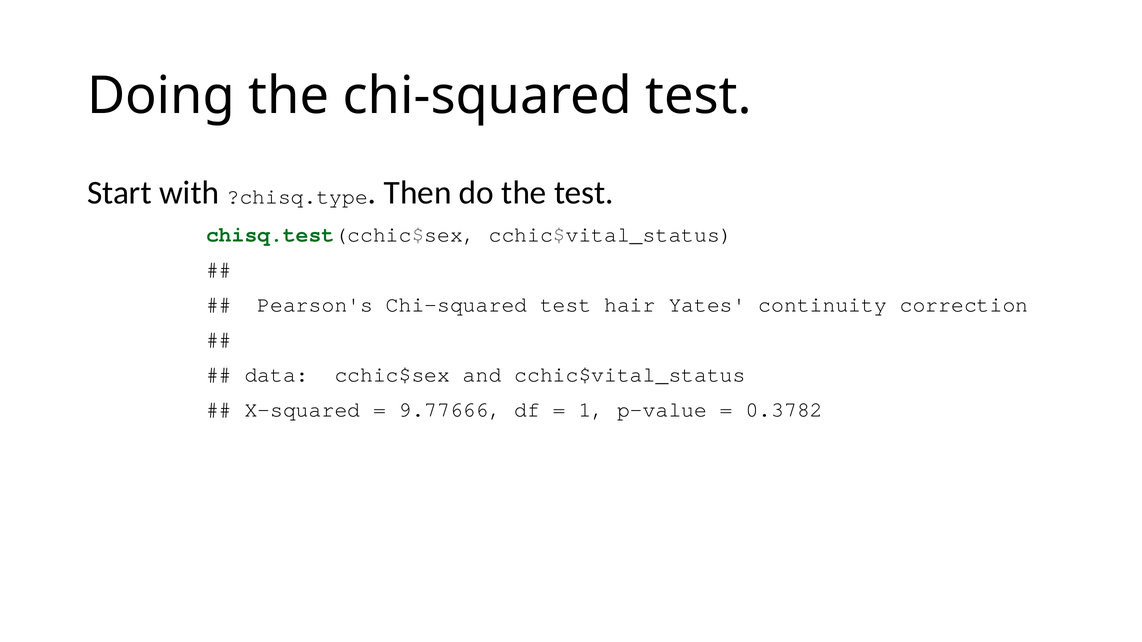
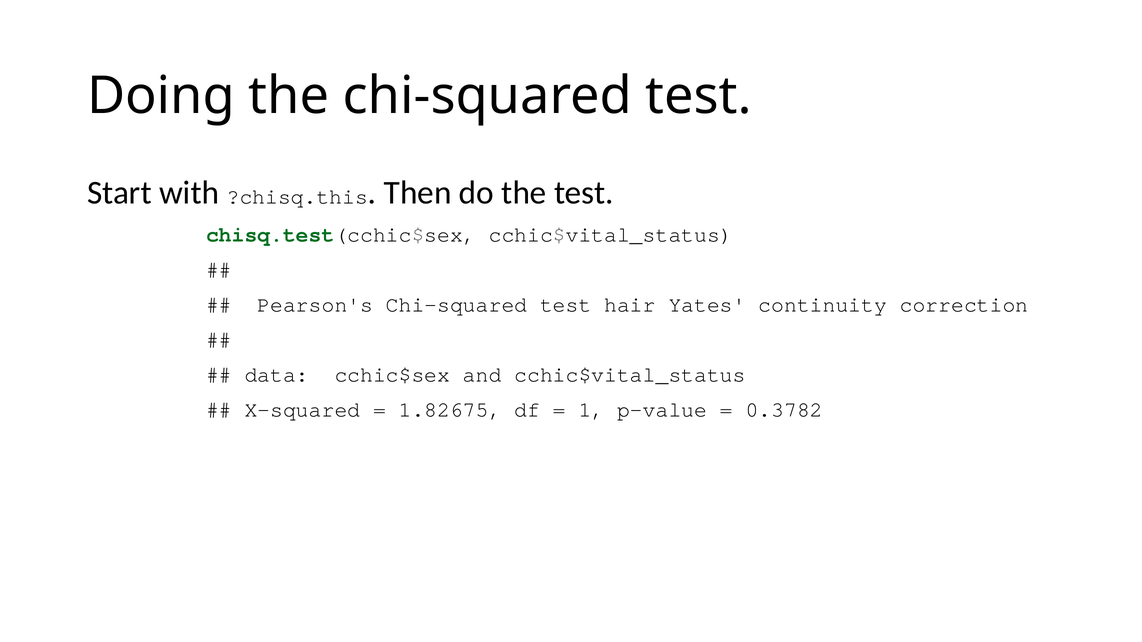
?chisq.type: ?chisq.type -> ?chisq.this (297, 197)
9.77666: 9.77666 -> 1.82675 (450, 410)
